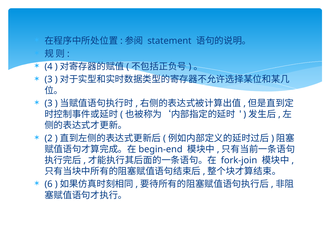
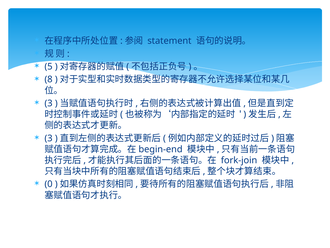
4: 4 -> 5 (49, 66)
3: 3 -> 8 (49, 79)
2: 2 -> 3 (49, 138)
6: 6 -> 0 (49, 184)
